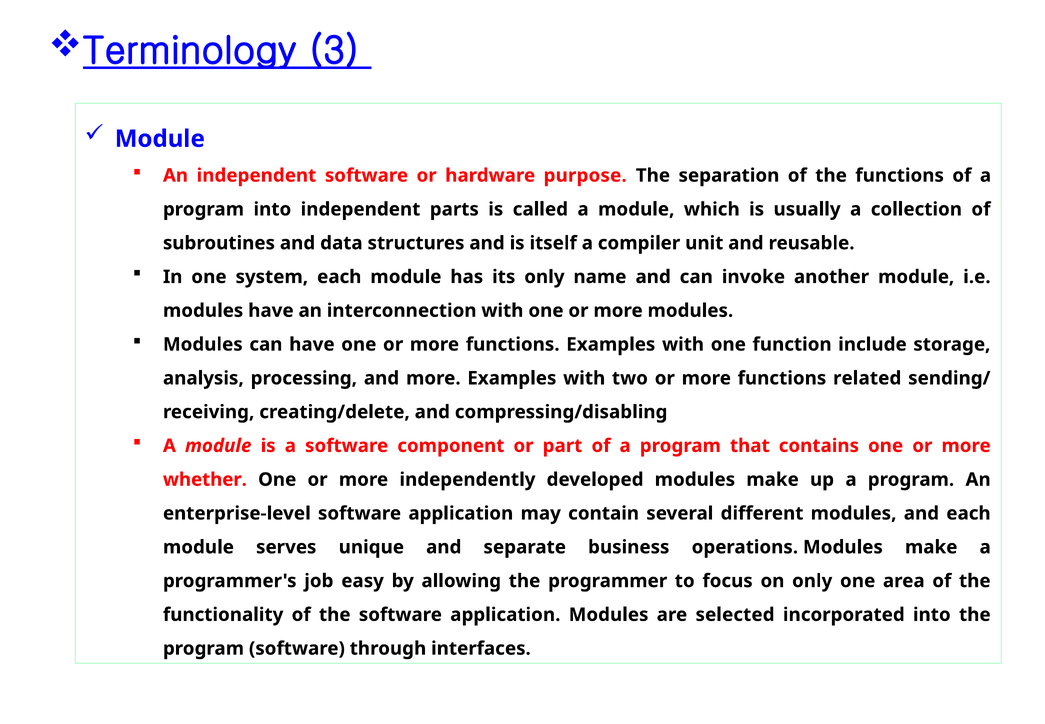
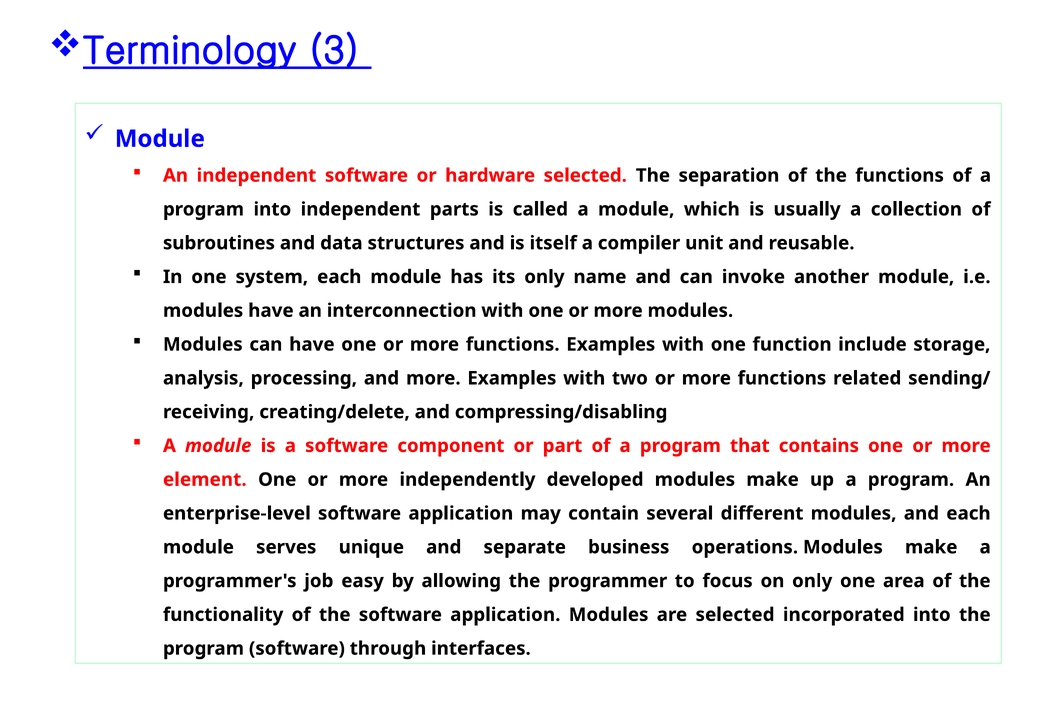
hardware purpose: purpose -> selected (585, 175)
whether: whether -> element (205, 479)
